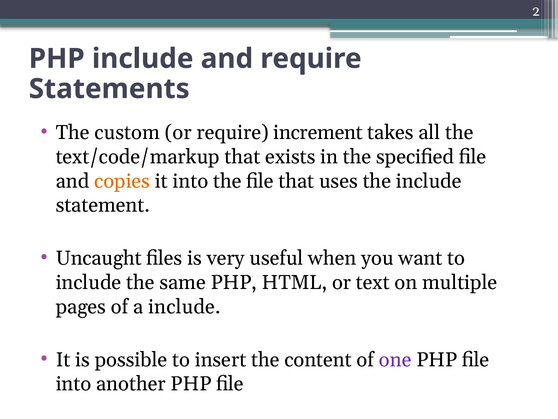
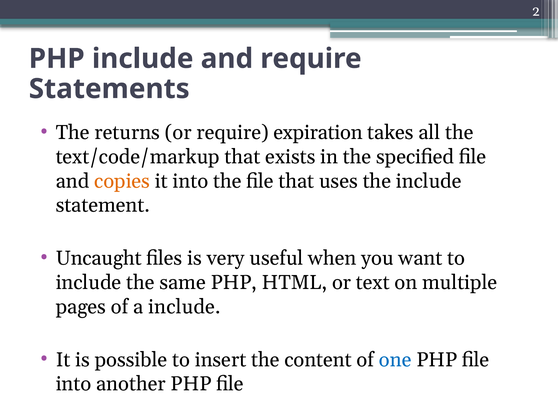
custom: custom -> returns (127, 133)
increment: increment -> expiration (318, 133)
one colour: purple -> blue (395, 359)
